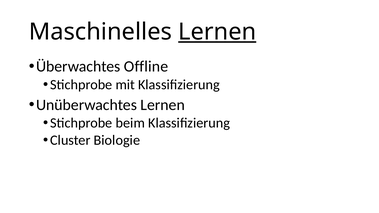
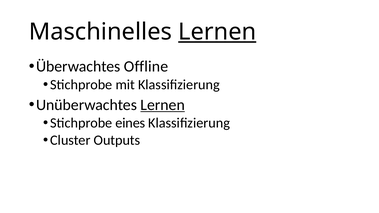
Lernen underline: none -> present (163, 105)
beim: beim -> eines (130, 123)
Biologie: Biologie -> Outputs (117, 140)
